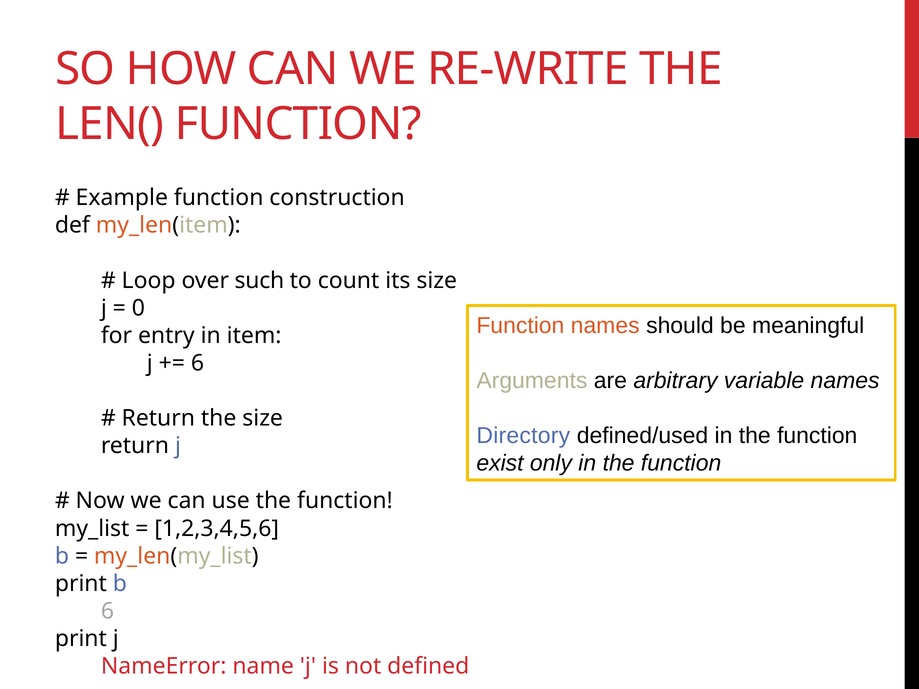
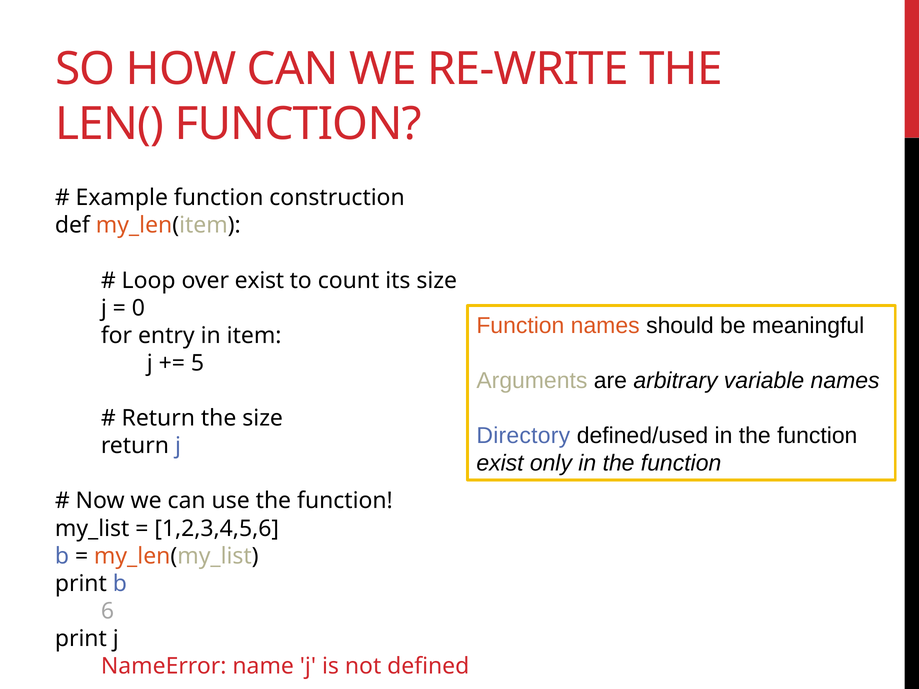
over such: such -> exist (259, 281)
6: 6 -> 5 (197, 363)
